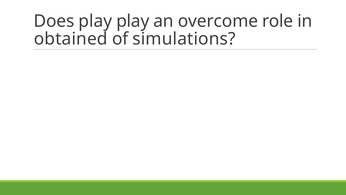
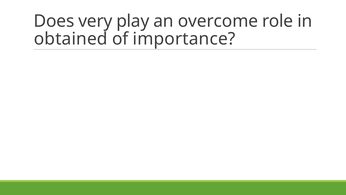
Does play: play -> very (95, 21)
simulations: simulations -> importance (184, 39)
